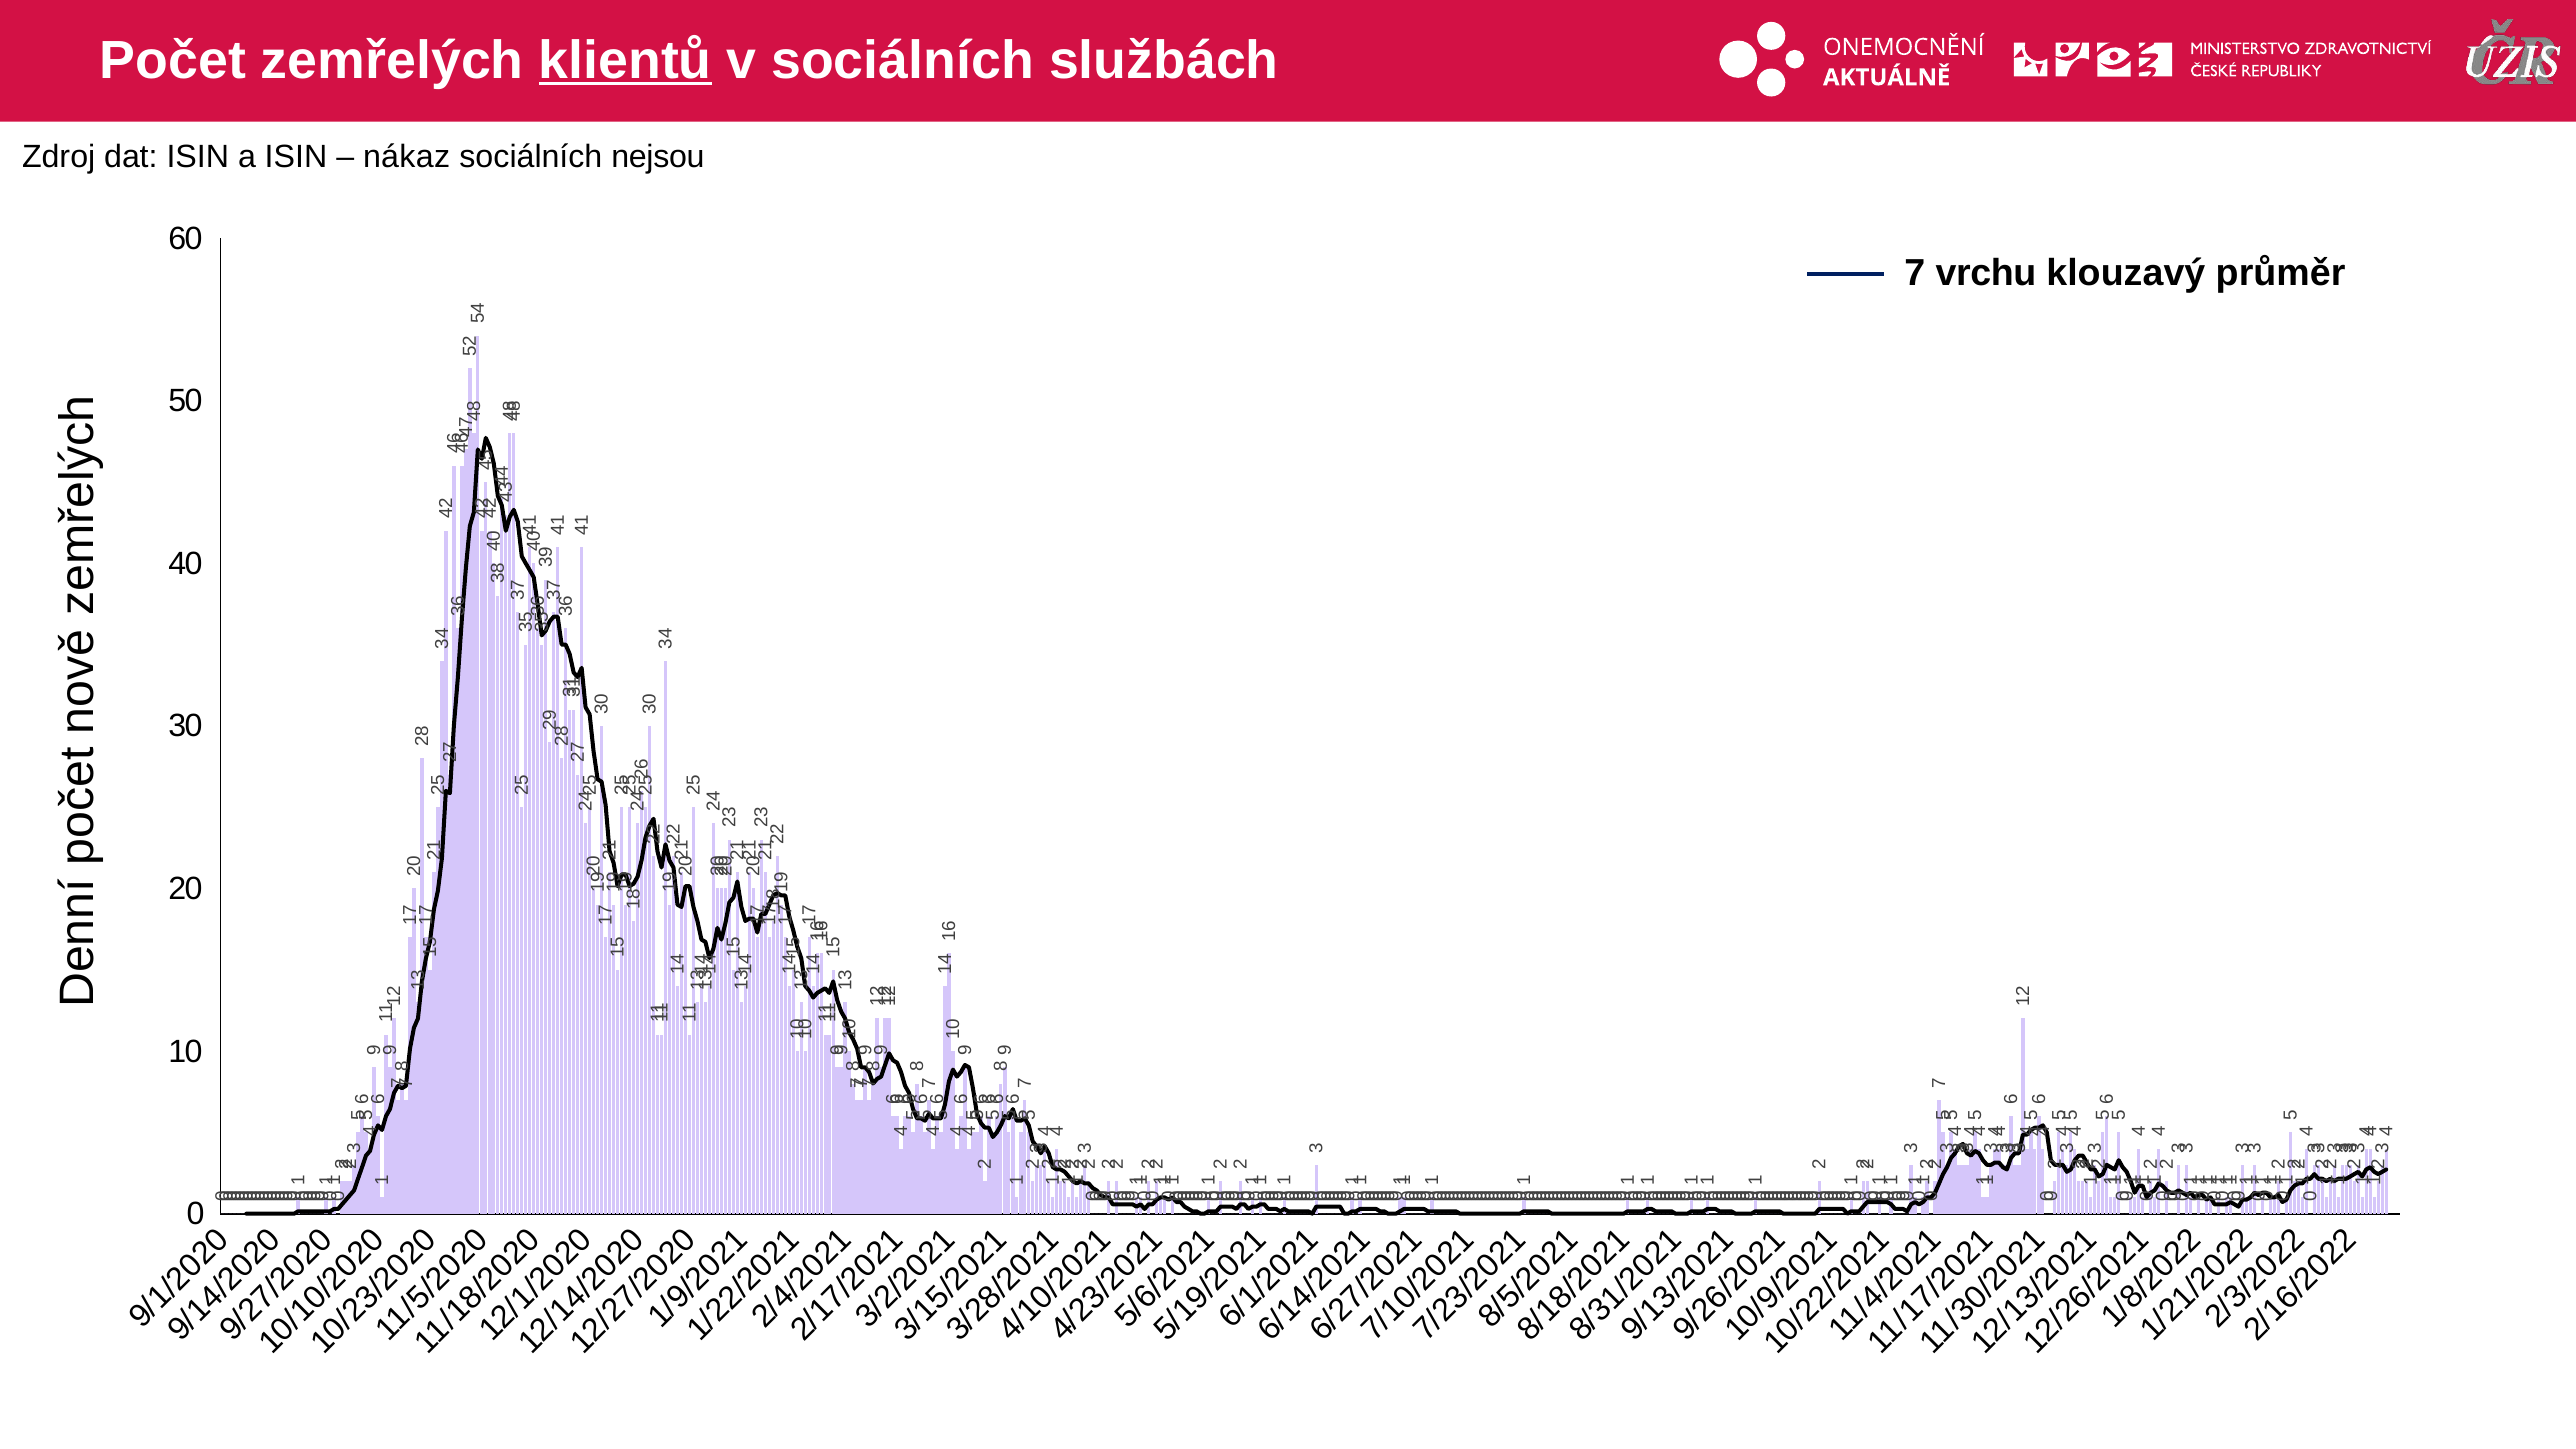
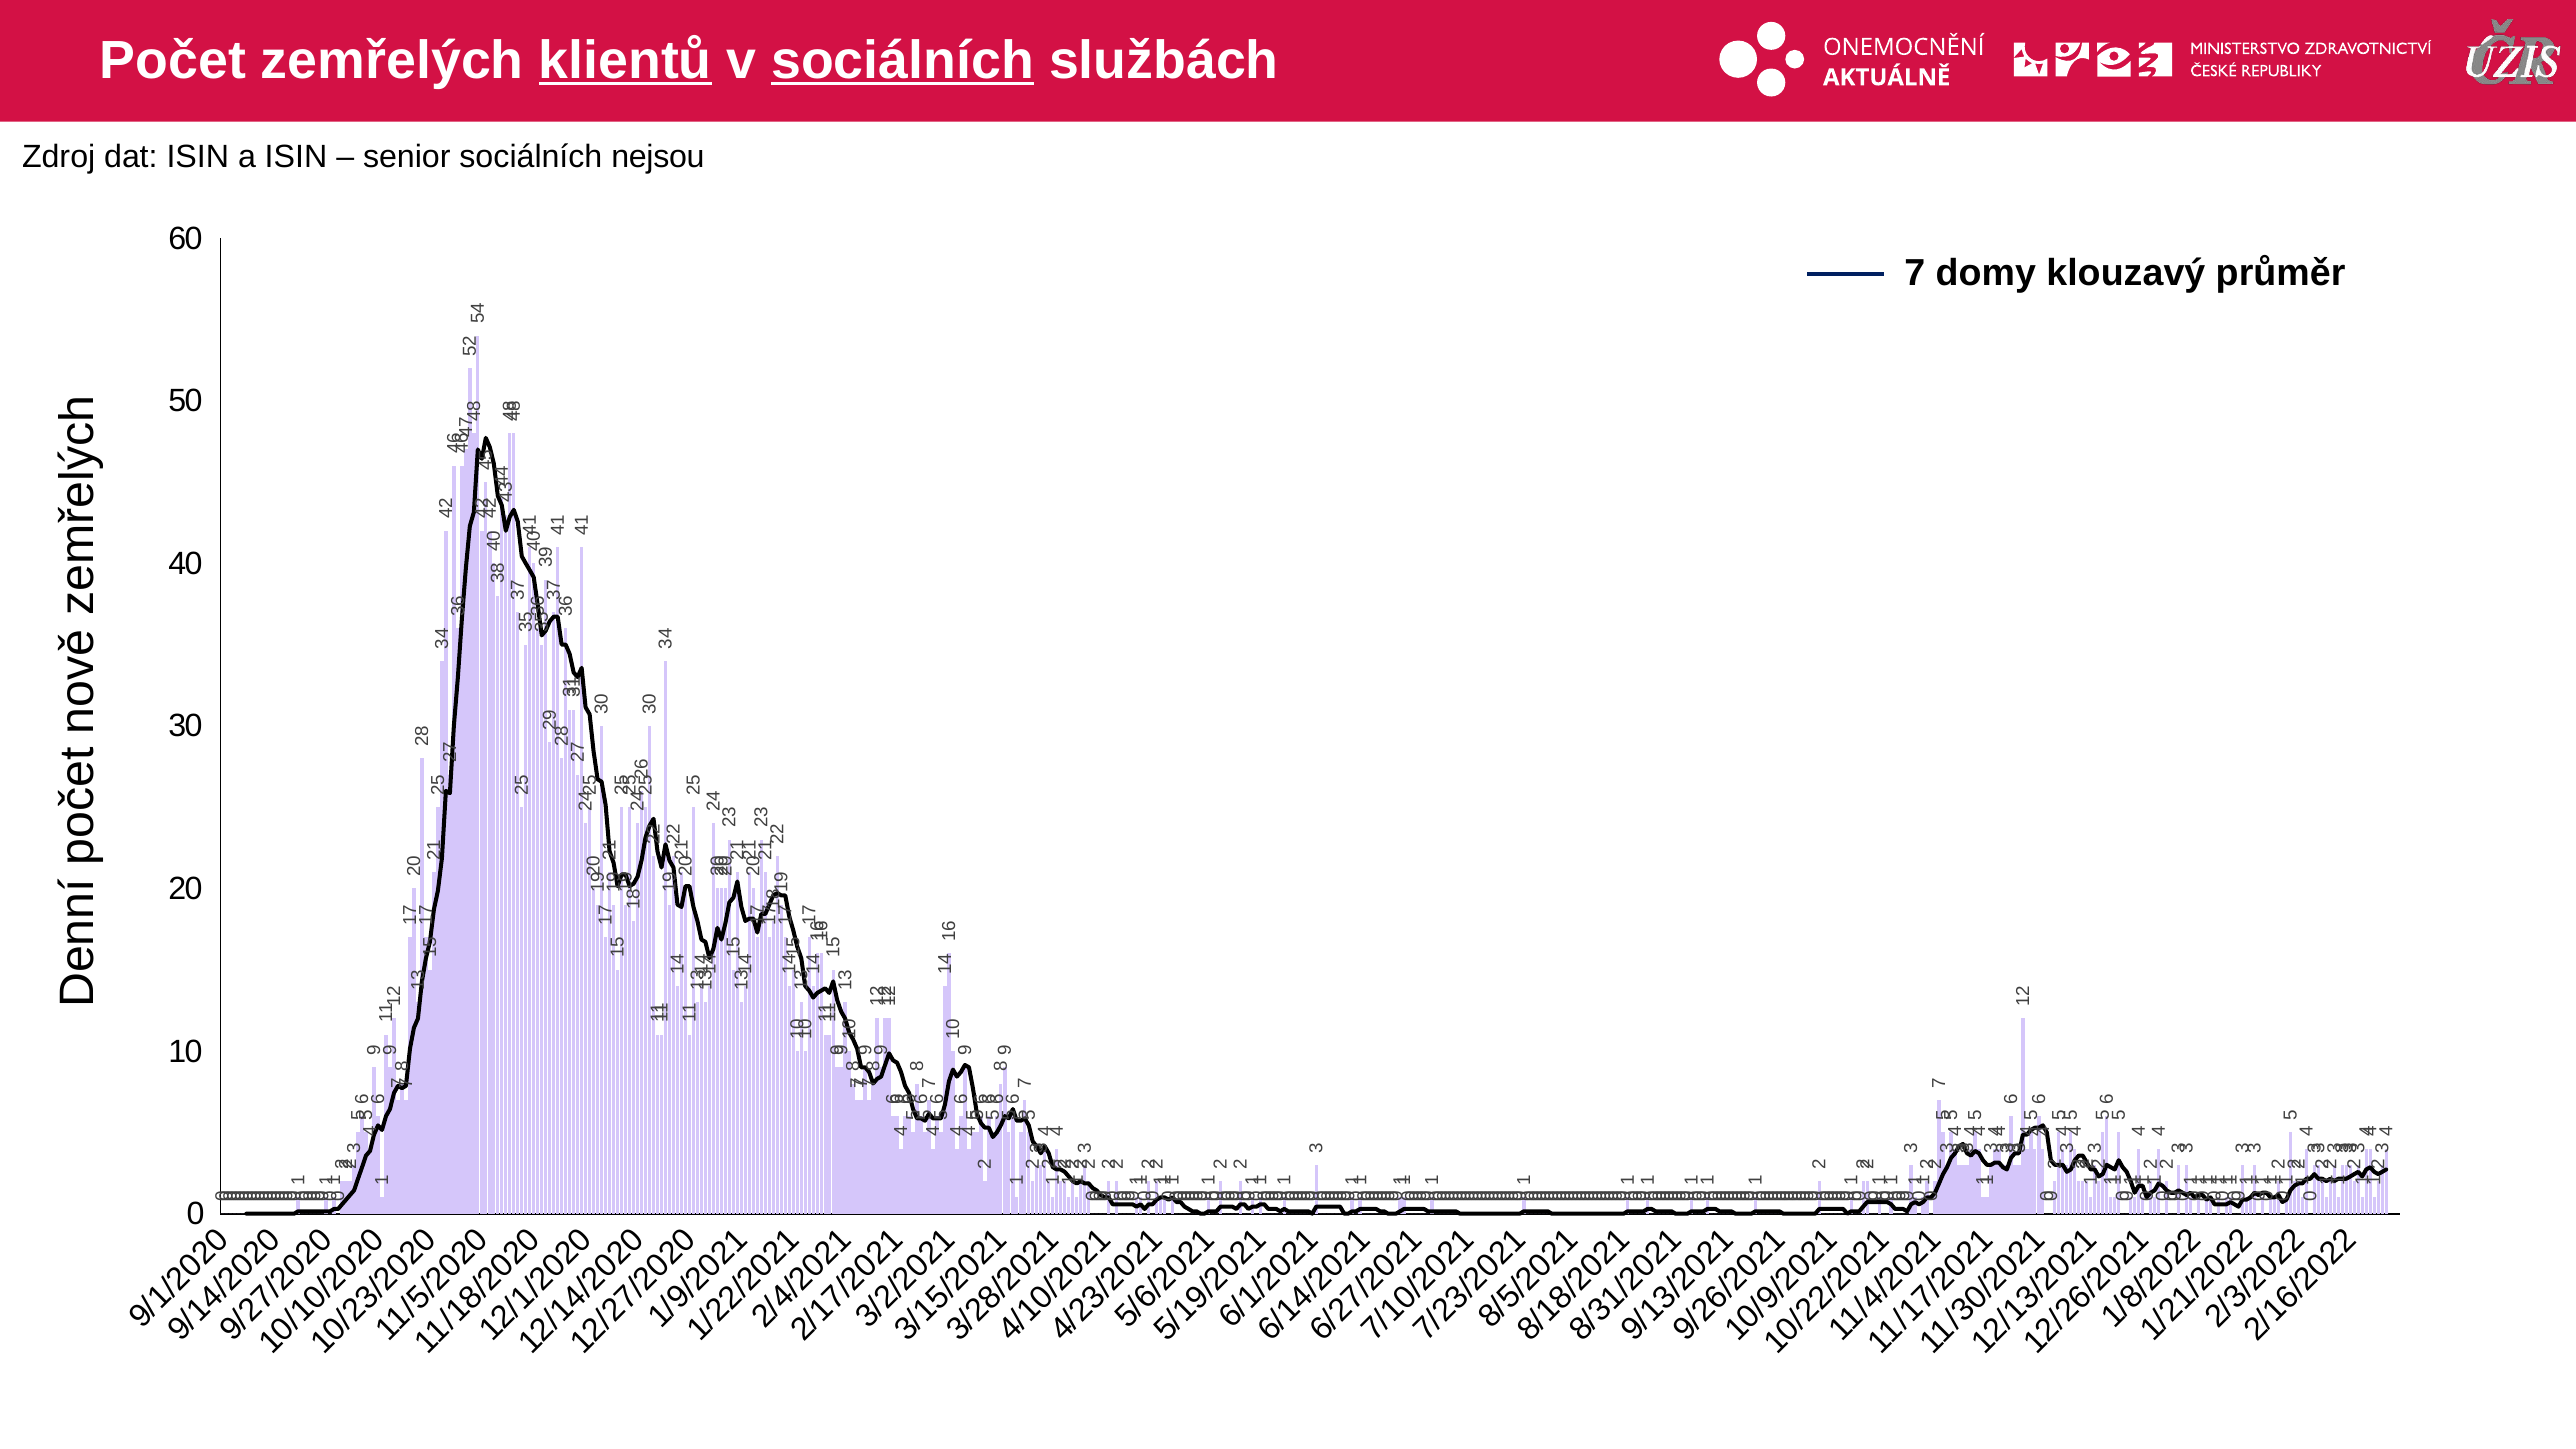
sociálních underline: none -> present (903, 60)
nákaz: nákaz -> senior (407, 157)
vrchu: vrchu -> domy (1986, 273)
